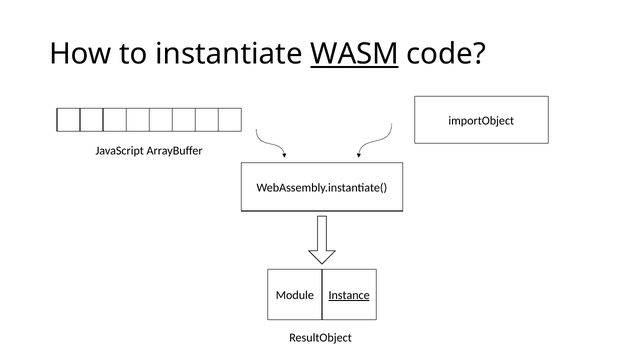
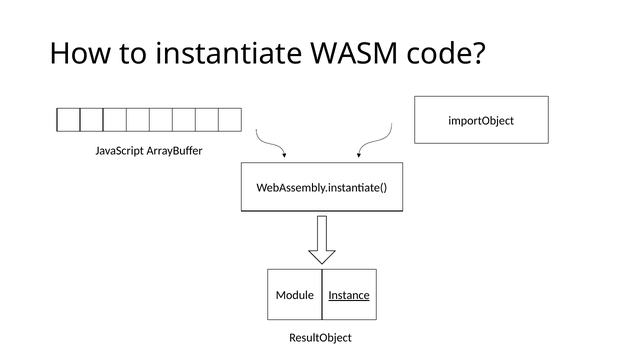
WASM underline: present -> none (355, 54)
